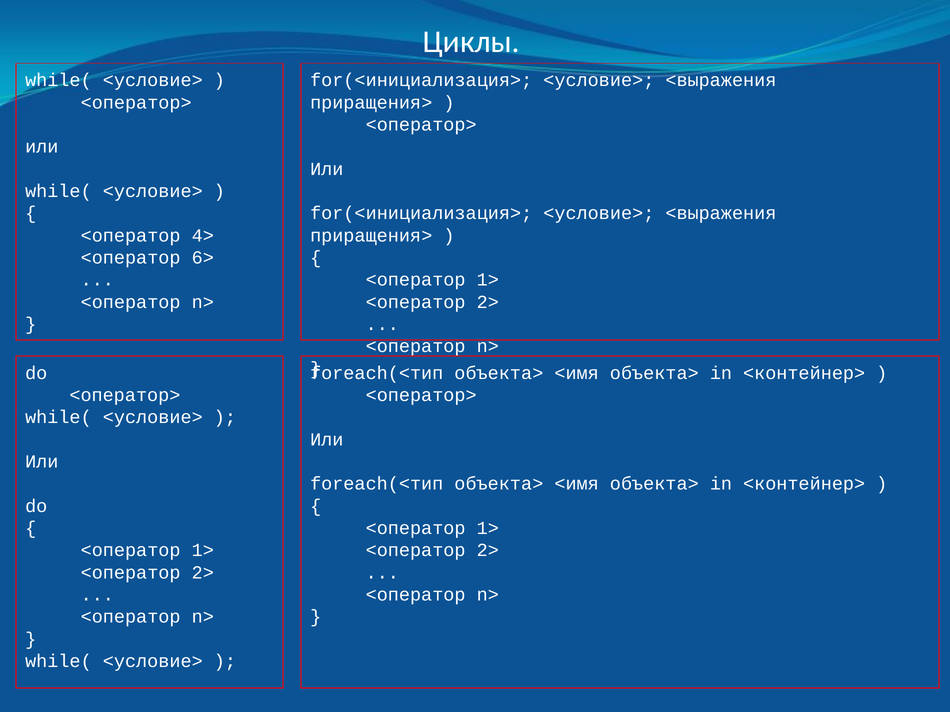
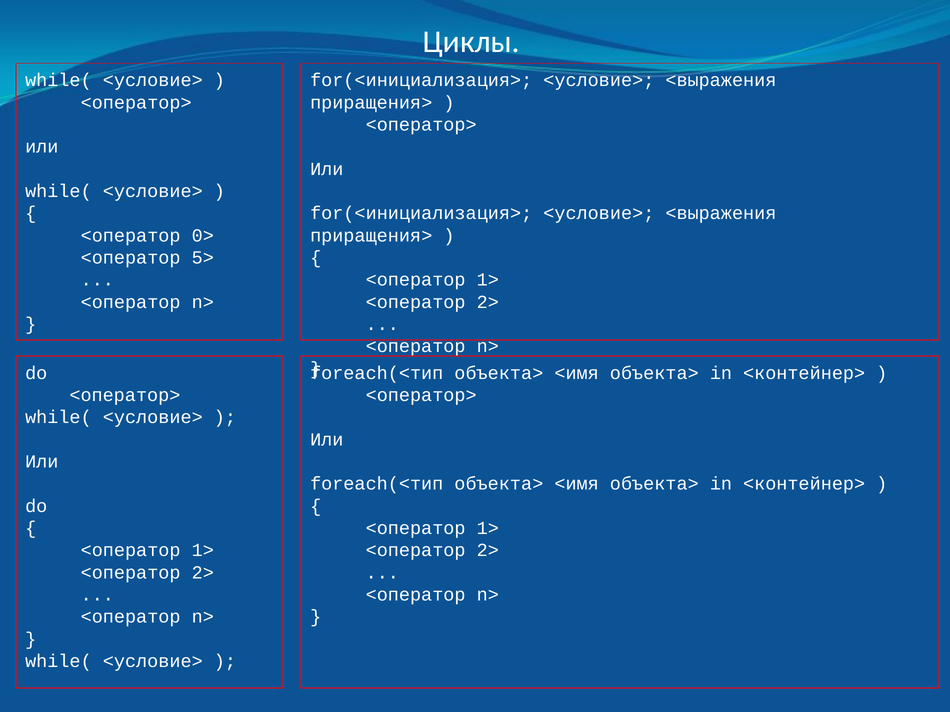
4>: 4> -> 0> (203, 236)
6>: 6> -> 5> (203, 258)
